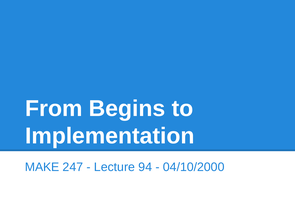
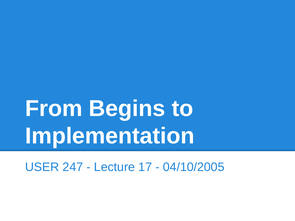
MAKE: MAKE -> USER (42, 167)
94: 94 -> 17 (145, 167)
04/10/2000: 04/10/2000 -> 04/10/2005 (194, 167)
